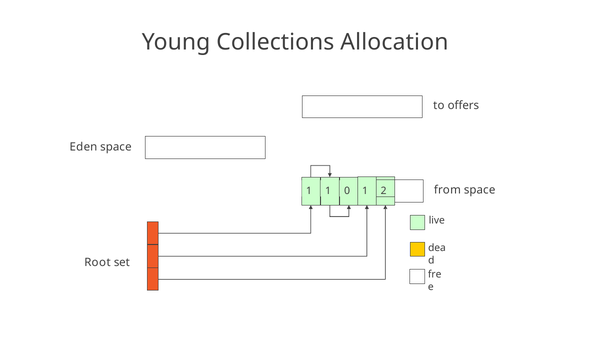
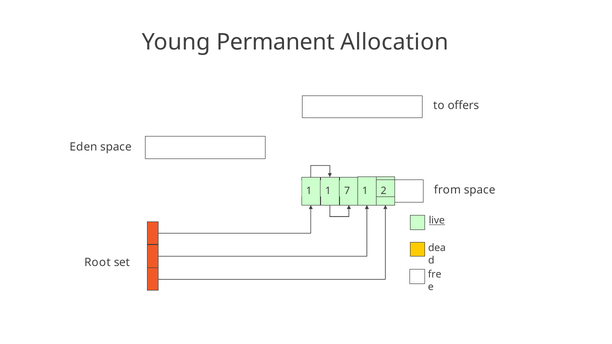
Collections: Collections -> Permanent (275, 42)
0: 0 -> 7 (347, 191)
live underline: none -> present (437, 221)
